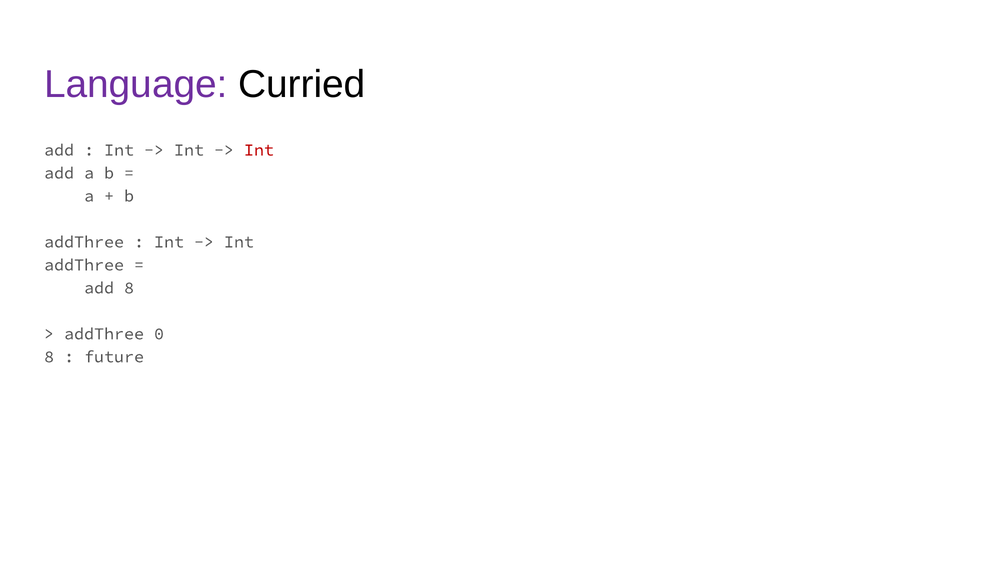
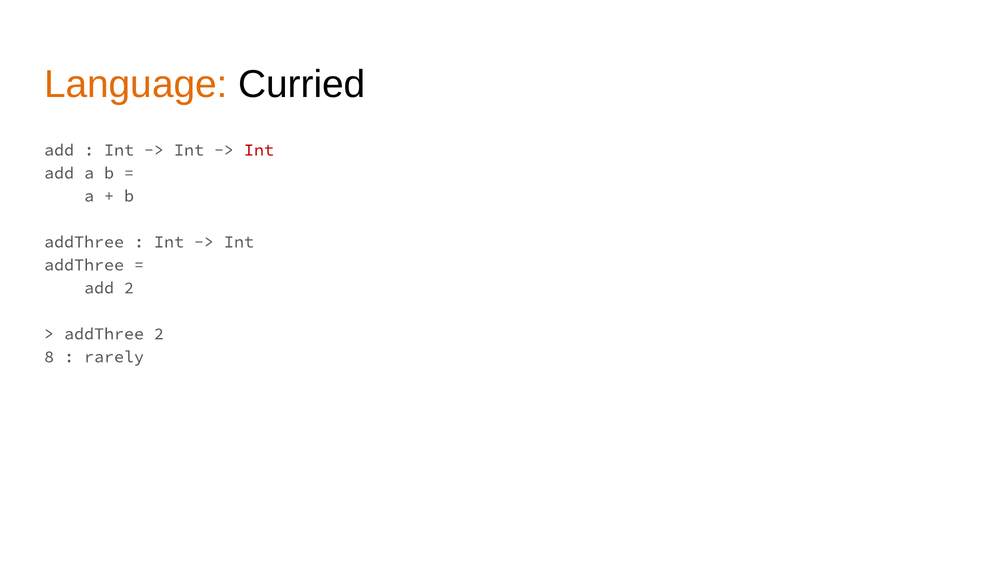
Language colour: purple -> orange (136, 85)
add 8: 8 -> 2 (129, 288)
addThree 0: 0 -> 2 (159, 334)
future: future -> rarely (114, 357)
